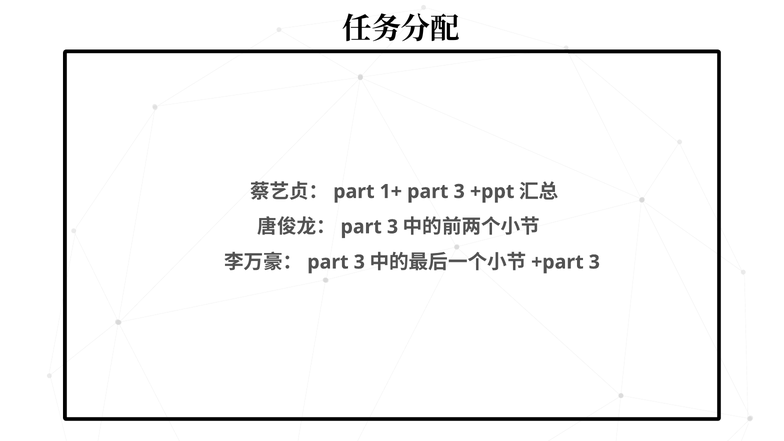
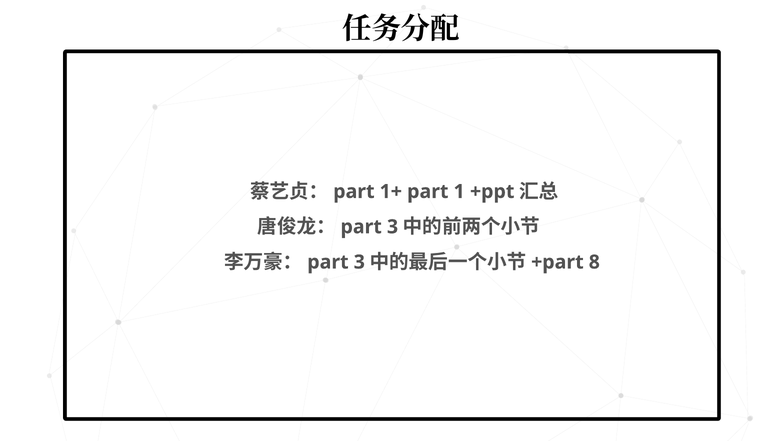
1+ part 3: 3 -> 1 (459, 192)
3: 3 -> 8 (594, 262)
